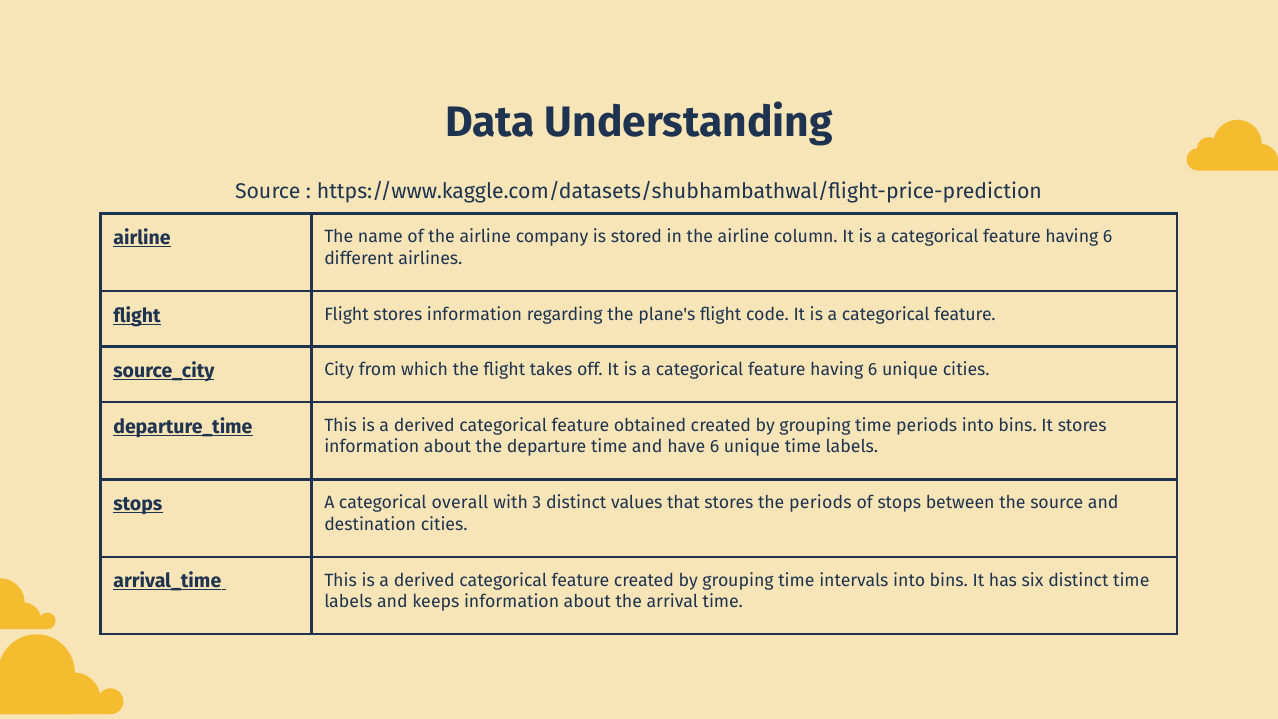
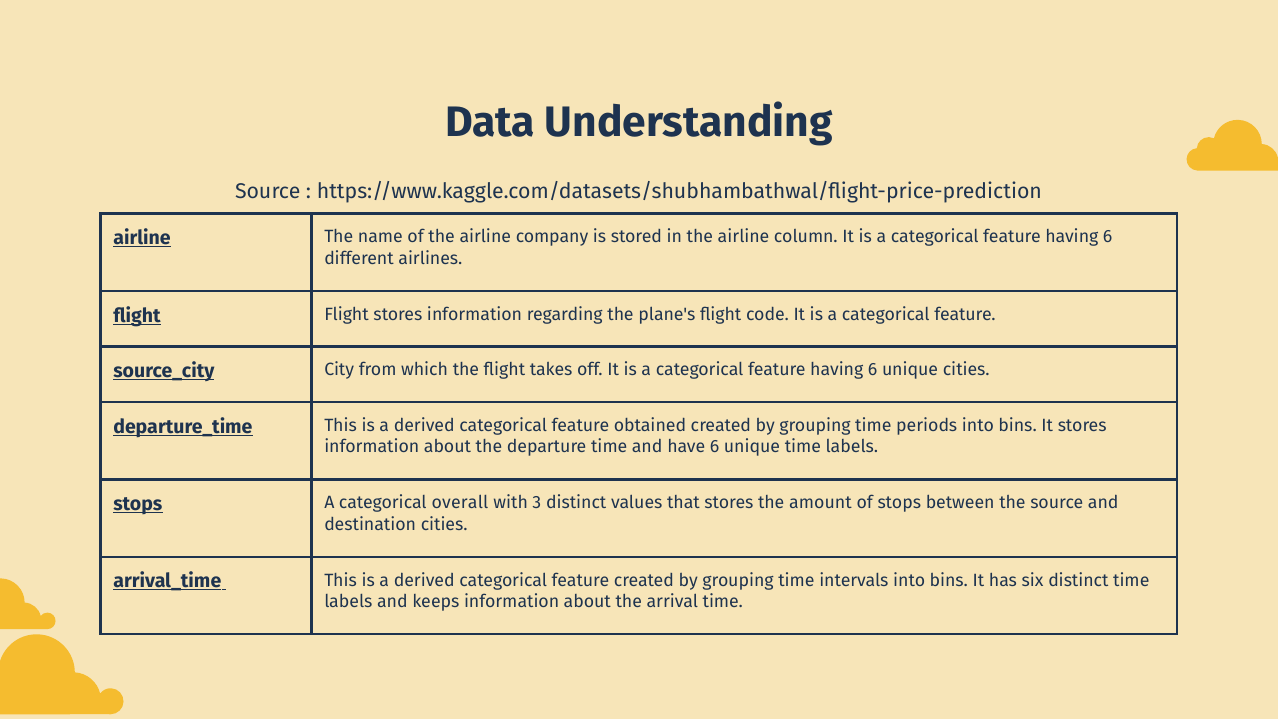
the periods: periods -> amount (821, 503)
